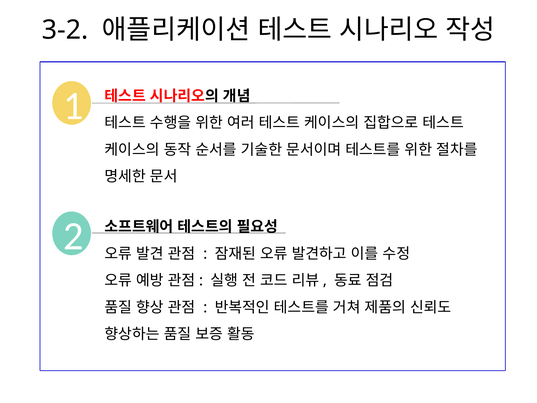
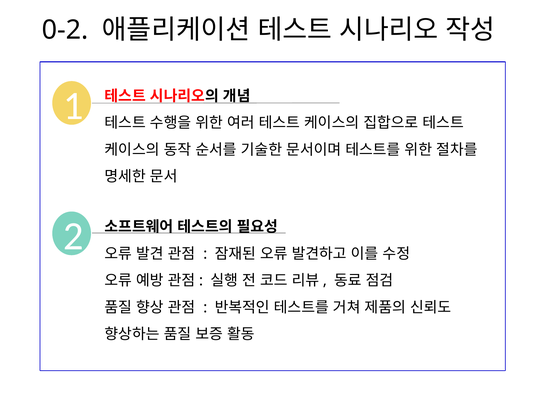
3-2: 3-2 -> 0-2 (65, 30)
